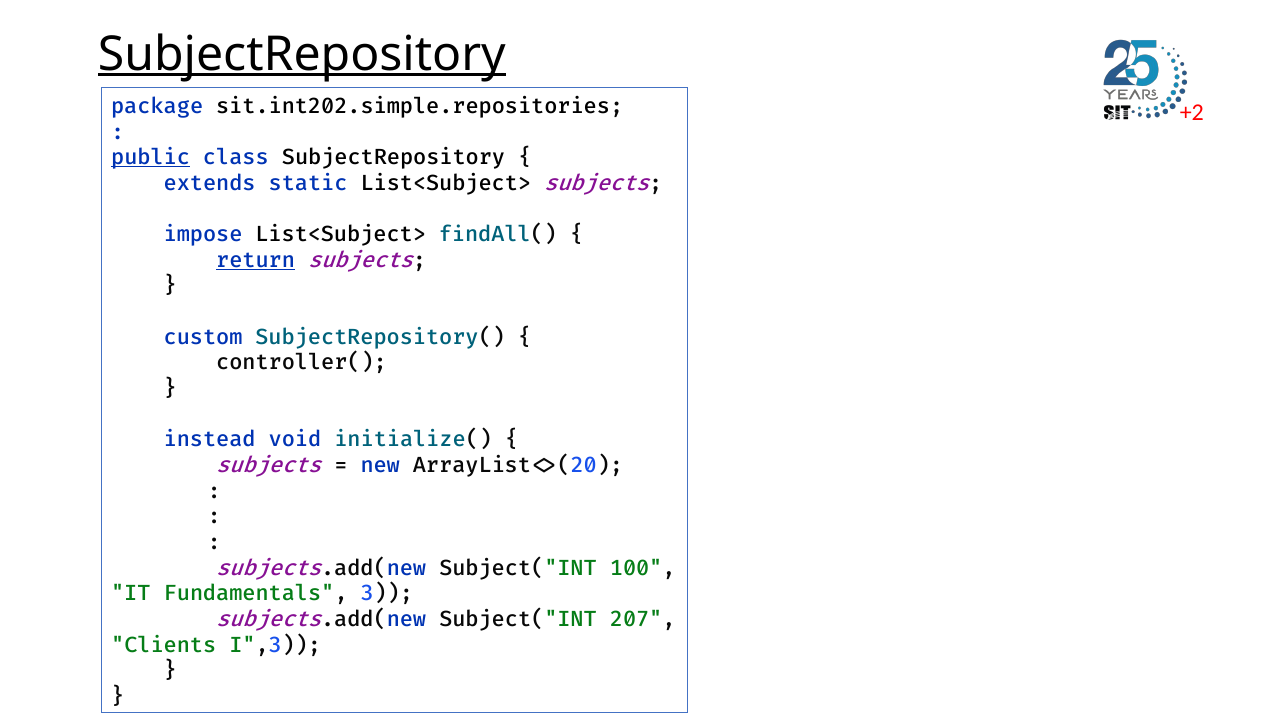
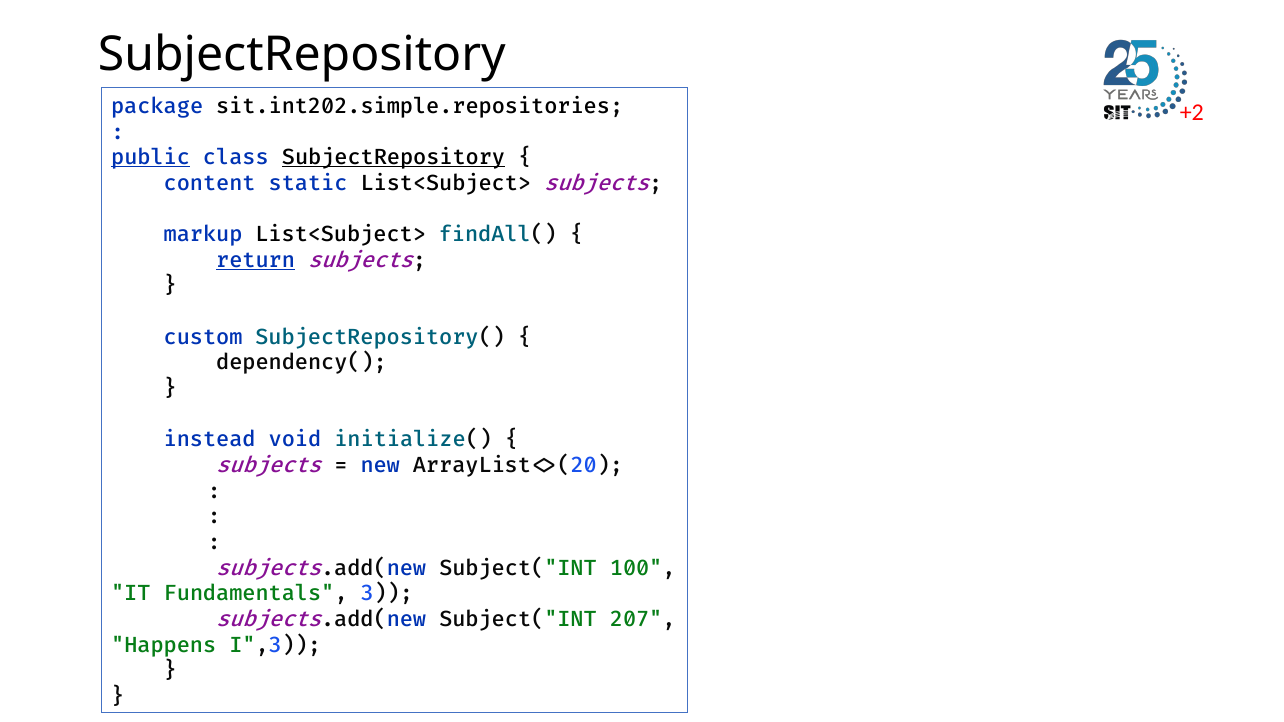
SubjectRepository underline: present -> none (302, 54)
SubjectRepository underline: none -> present (394, 158)
extends: extends -> content (210, 183)
impose: impose -> markup (203, 235)
controller(: controller( -> dependency( (301, 363)
Clients: Clients -> Happens (164, 645)
